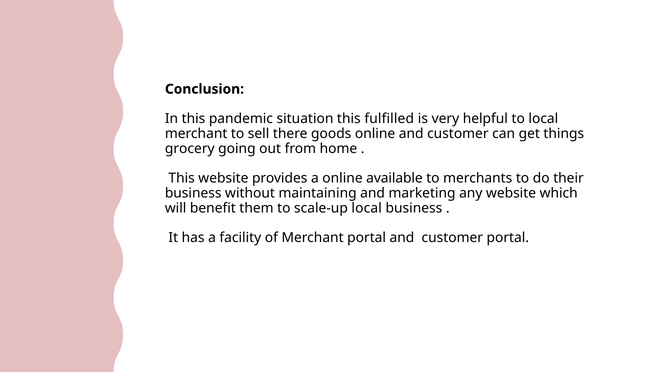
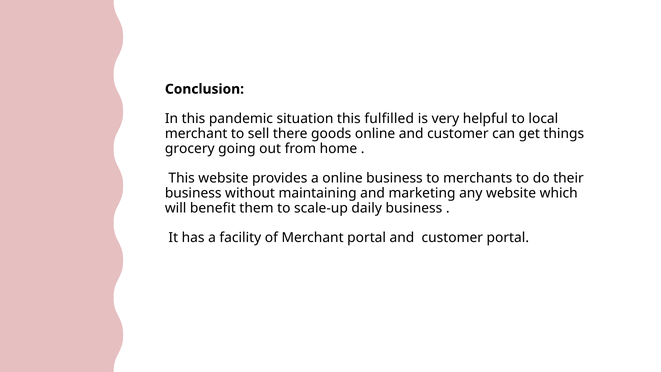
online available: available -> business (394, 178)
scale-up local: local -> daily (367, 208)
